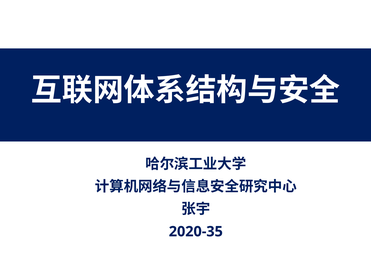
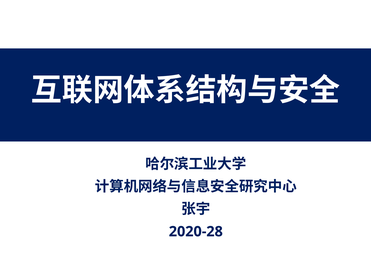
2020-35: 2020-35 -> 2020-28 (196, 232)
